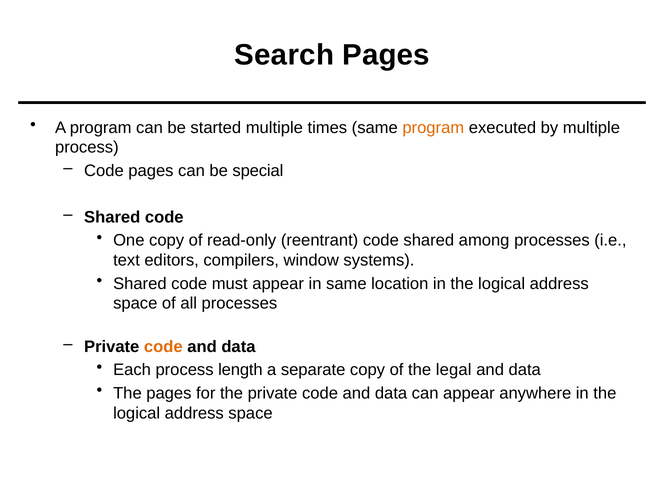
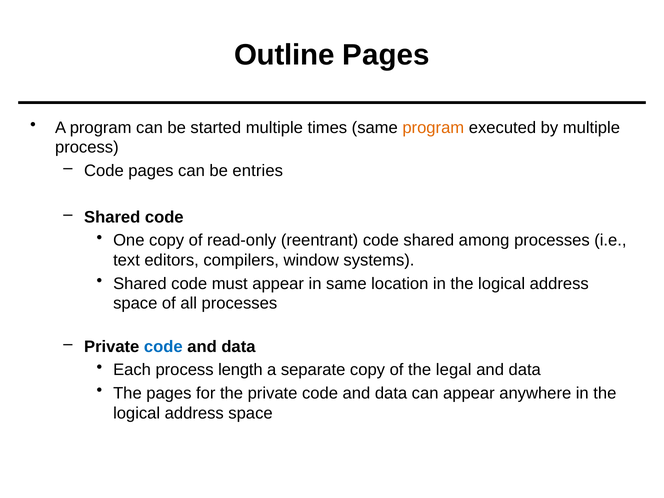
Search: Search -> Outline (284, 55)
special: special -> entries (258, 171)
code colour: orange -> blue (163, 347)
